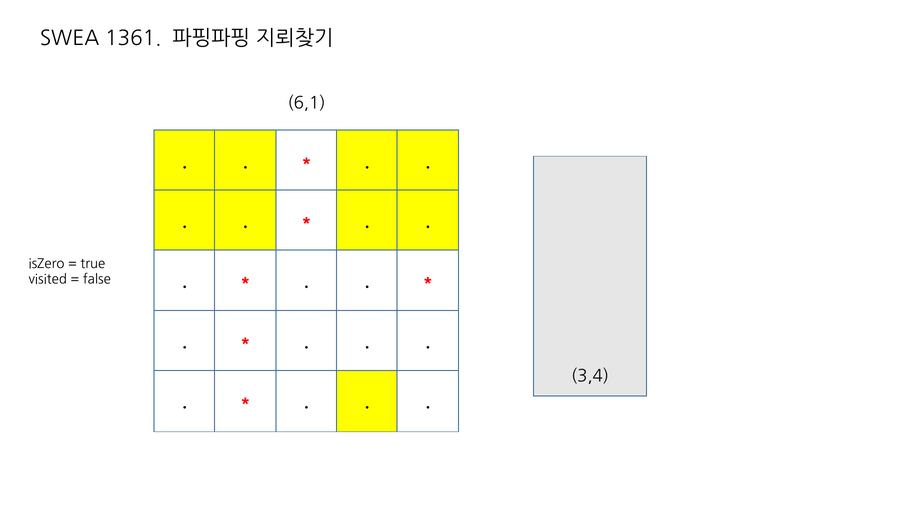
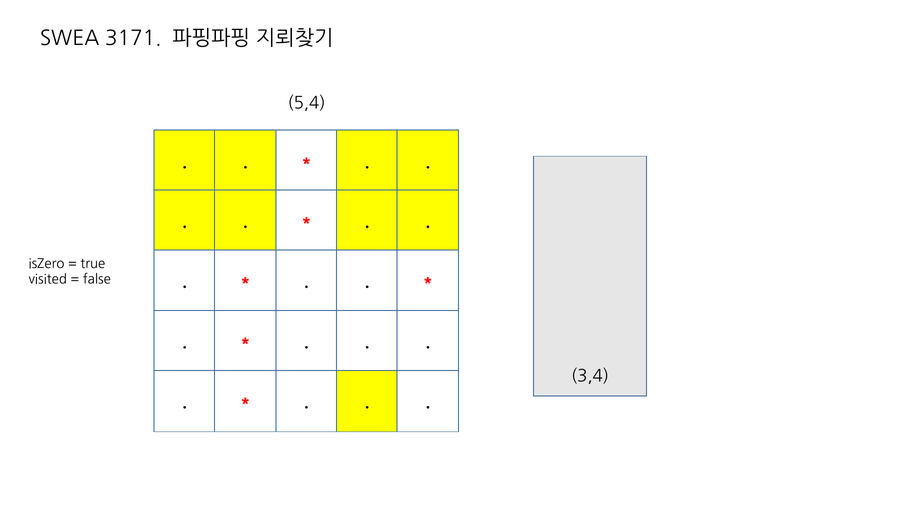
1361: 1361 -> 3171 (133, 38)
6,1: 6,1 -> 5,4 (306, 103)
